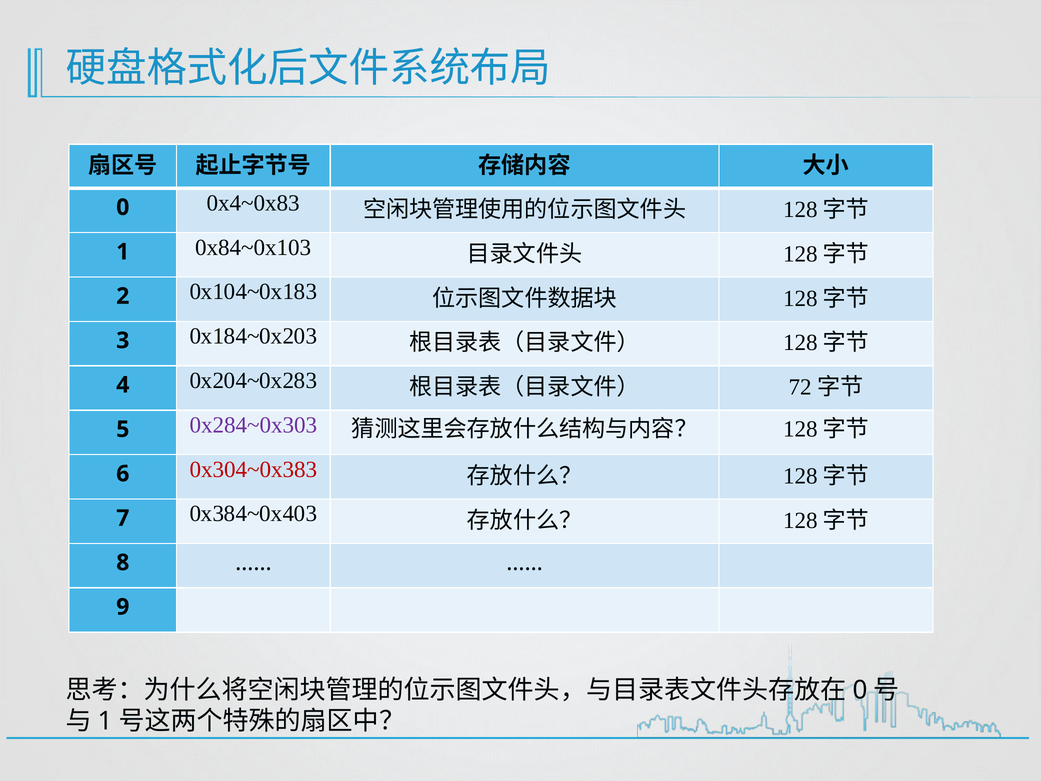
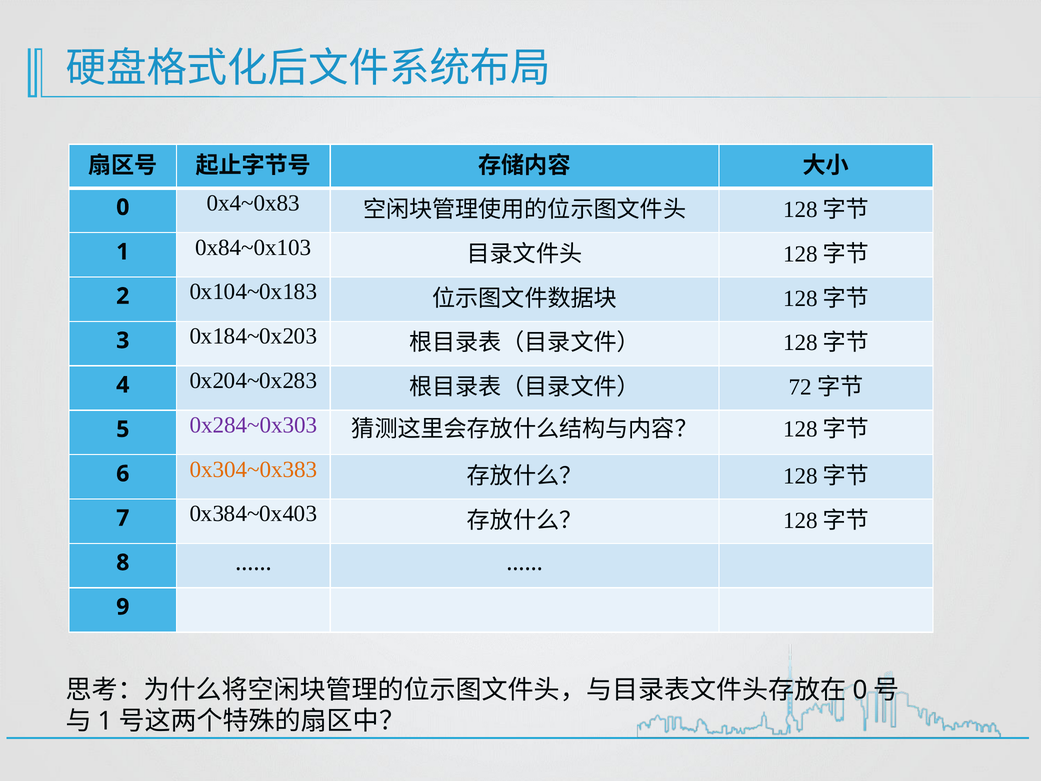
0x304~0x383 colour: red -> orange (253, 469)
